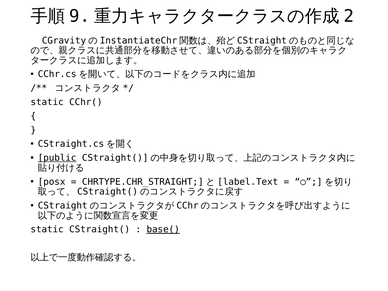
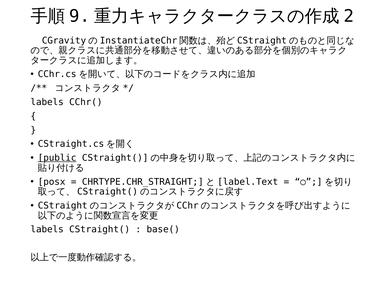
static: static -> labels (47, 102)
static: static -> labels (47, 229)
base( underline: present -> none (163, 229)
